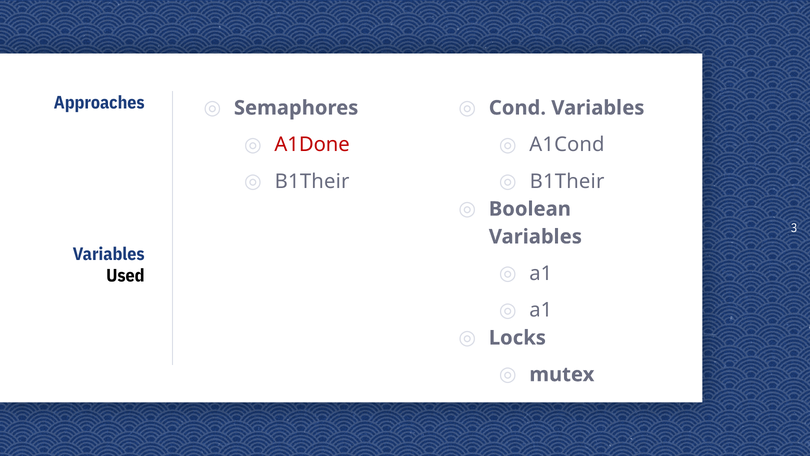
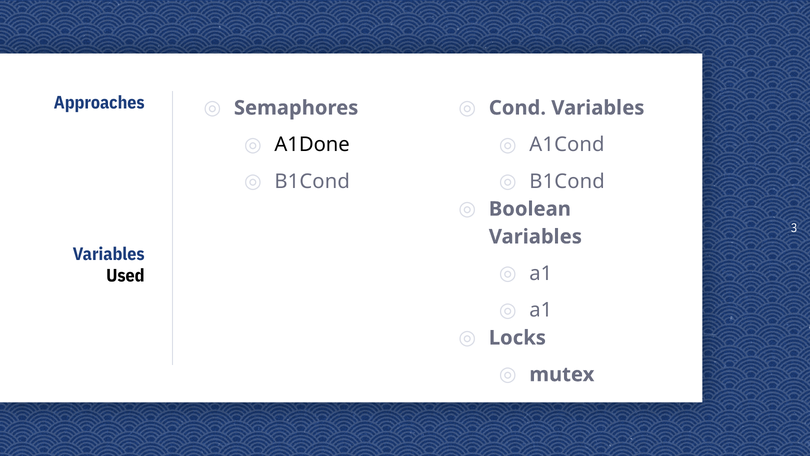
A1Done colour: red -> black (312, 145)
B1Their: B1Their -> B1Cond (312, 181)
B1Their: B1Their -> B1Cond (567, 181)
